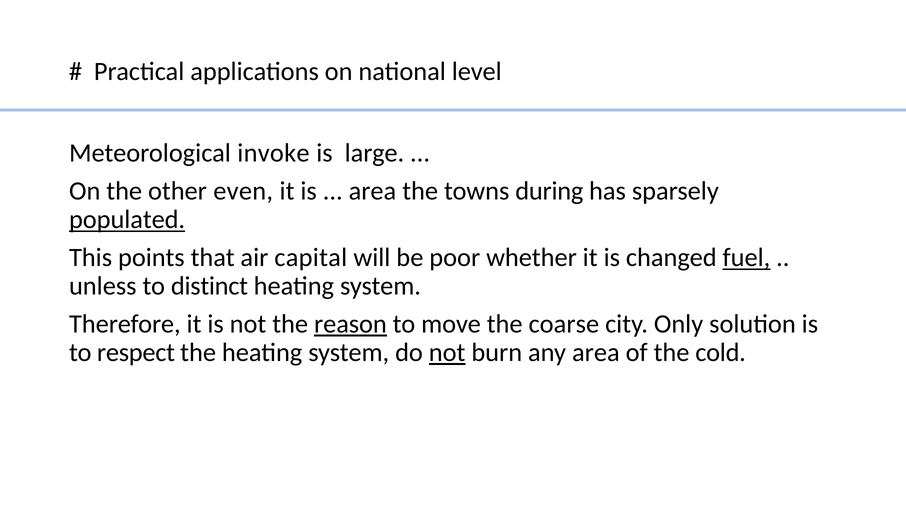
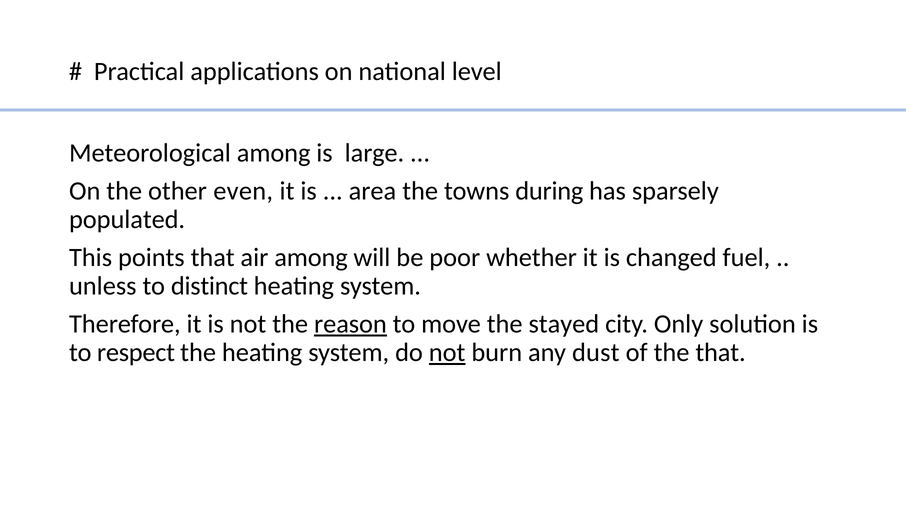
Meteorological invoke: invoke -> among (274, 153)
populated underline: present -> none (127, 220)
air capital: capital -> among (311, 257)
fuel underline: present -> none (746, 257)
coarse: coarse -> stayed (564, 324)
any area: area -> dust (596, 352)
the cold: cold -> that (721, 352)
